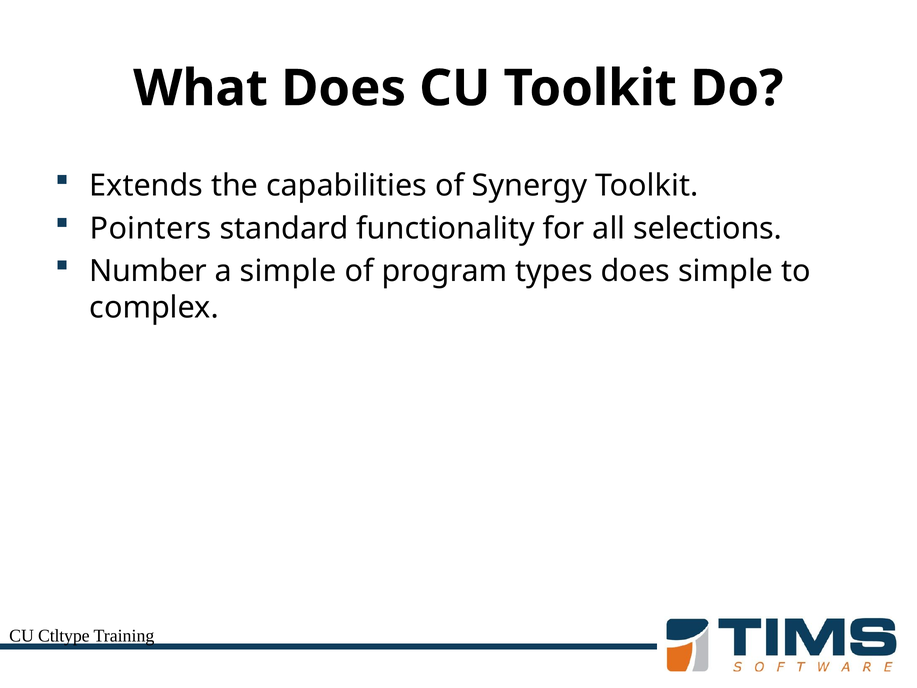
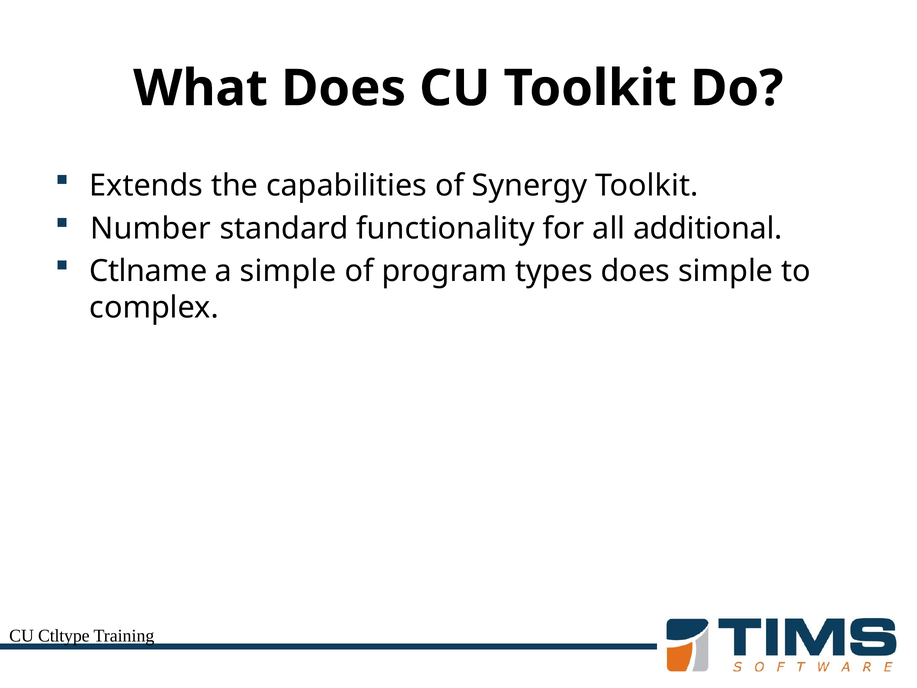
Pointers: Pointers -> Number (150, 228)
selections: selections -> additional (708, 228)
Number: Number -> Ctlname (148, 271)
